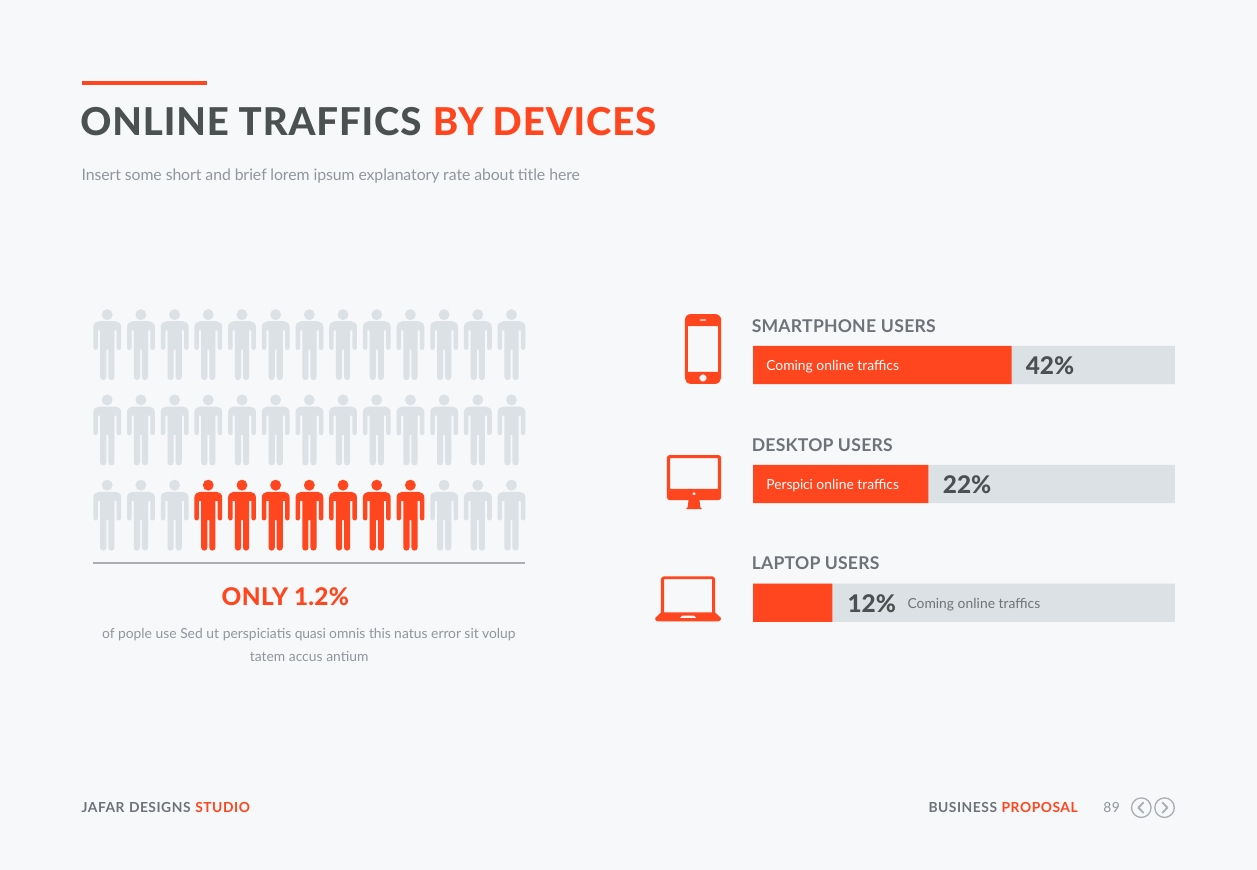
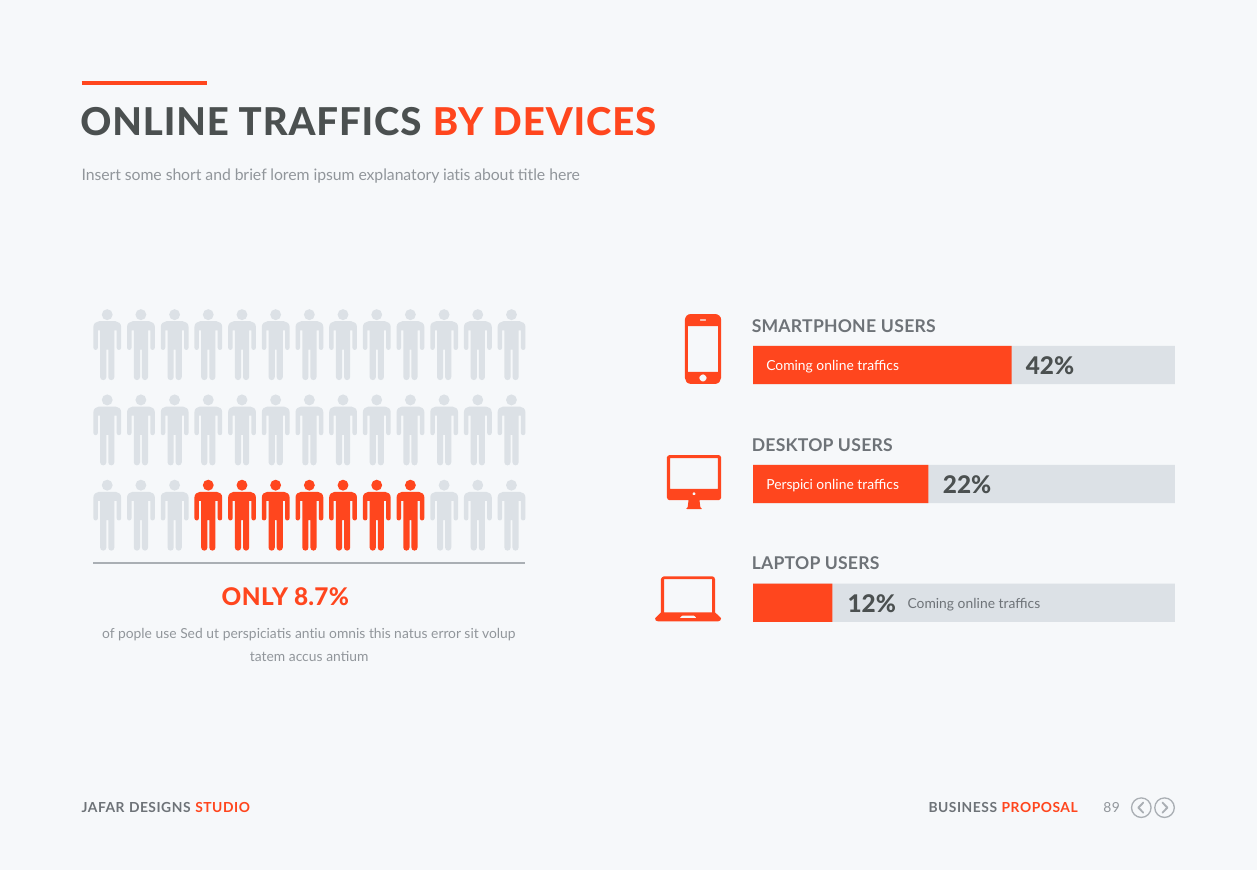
rate: rate -> iatis (457, 175)
1.2%: 1.2% -> 8.7% (322, 597)
quasi: quasi -> antiu (310, 634)
